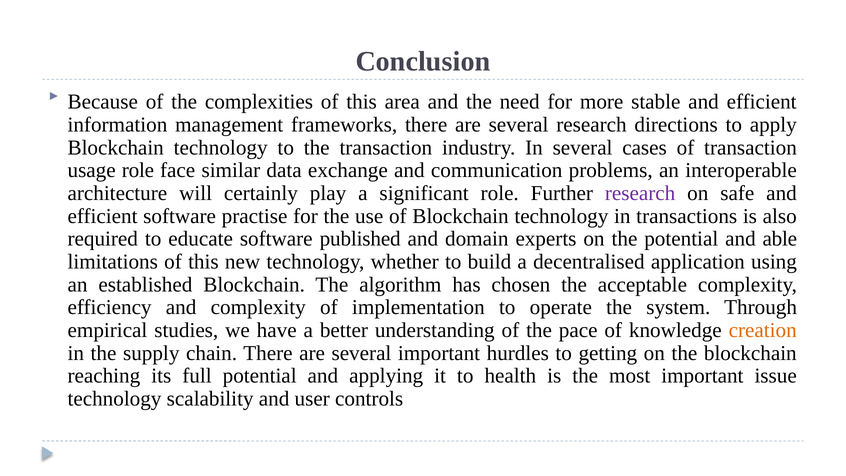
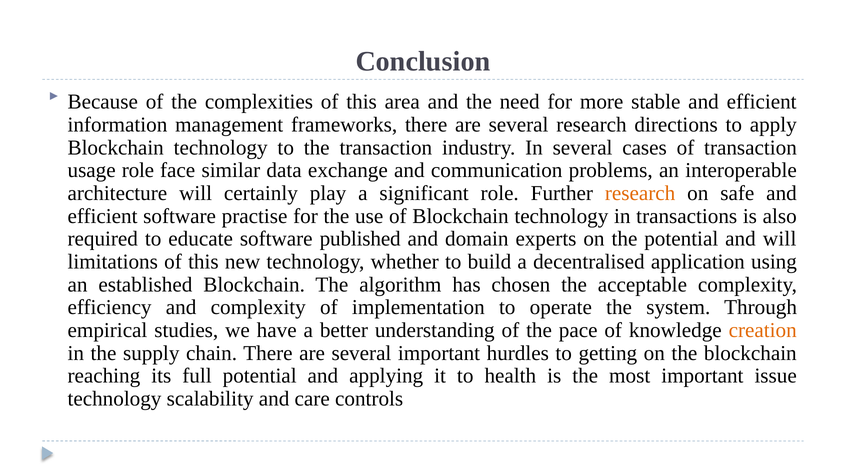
research colour: purple -> orange (640, 193)
and able: able -> will (780, 239)
user: user -> care (312, 399)
